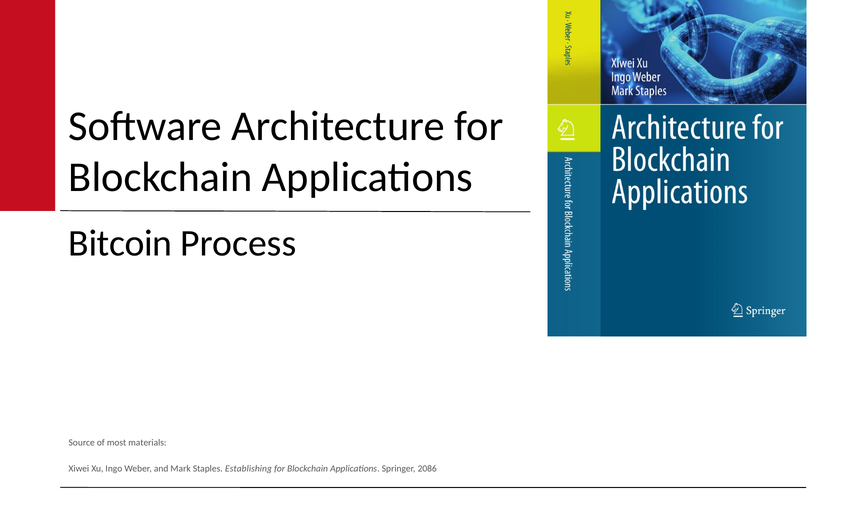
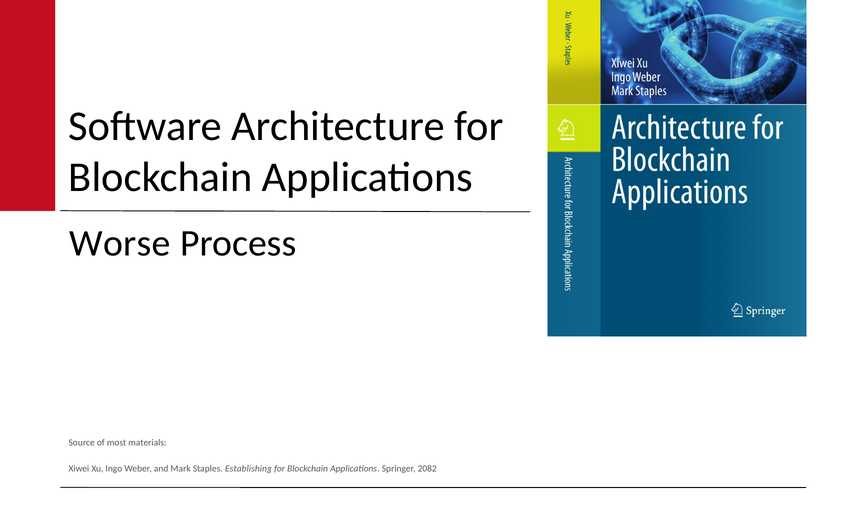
Bitcoin: Bitcoin -> Worse (120, 243)
2086: 2086 -> 2082 (427, 469)
